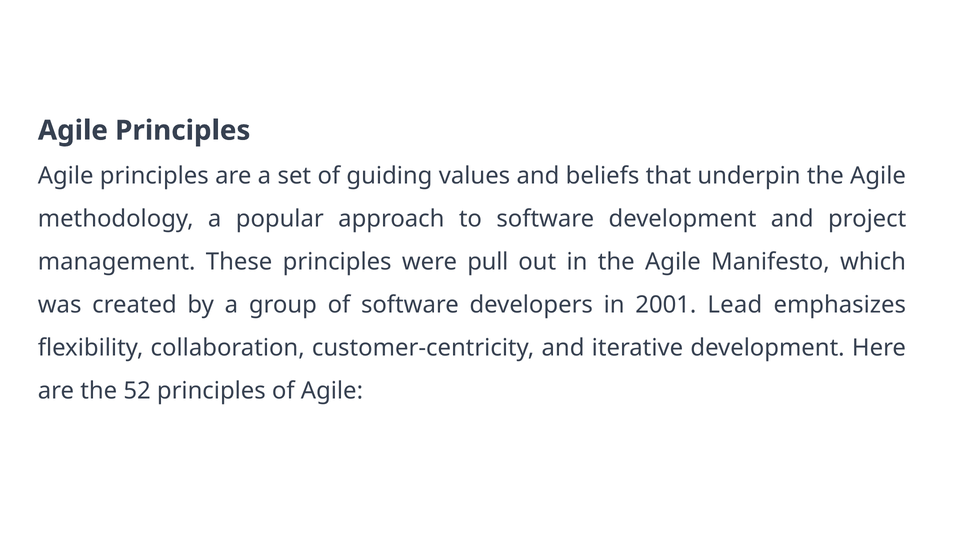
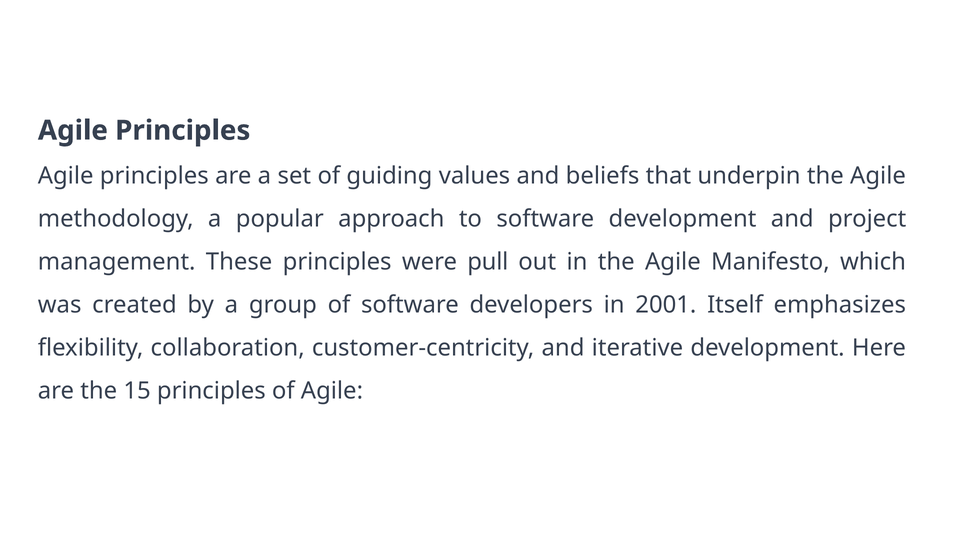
Lead: Lead -> Itself (735, 305)
52: 52 -> 15 (137, 391)
